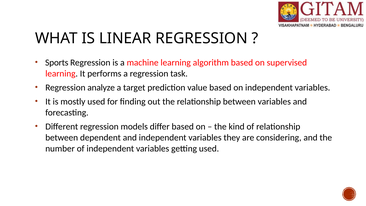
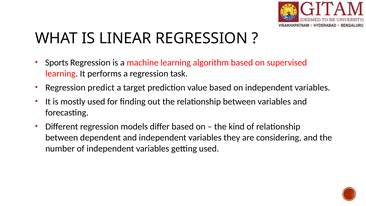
analyze: analyze -> predict (101, 88)
